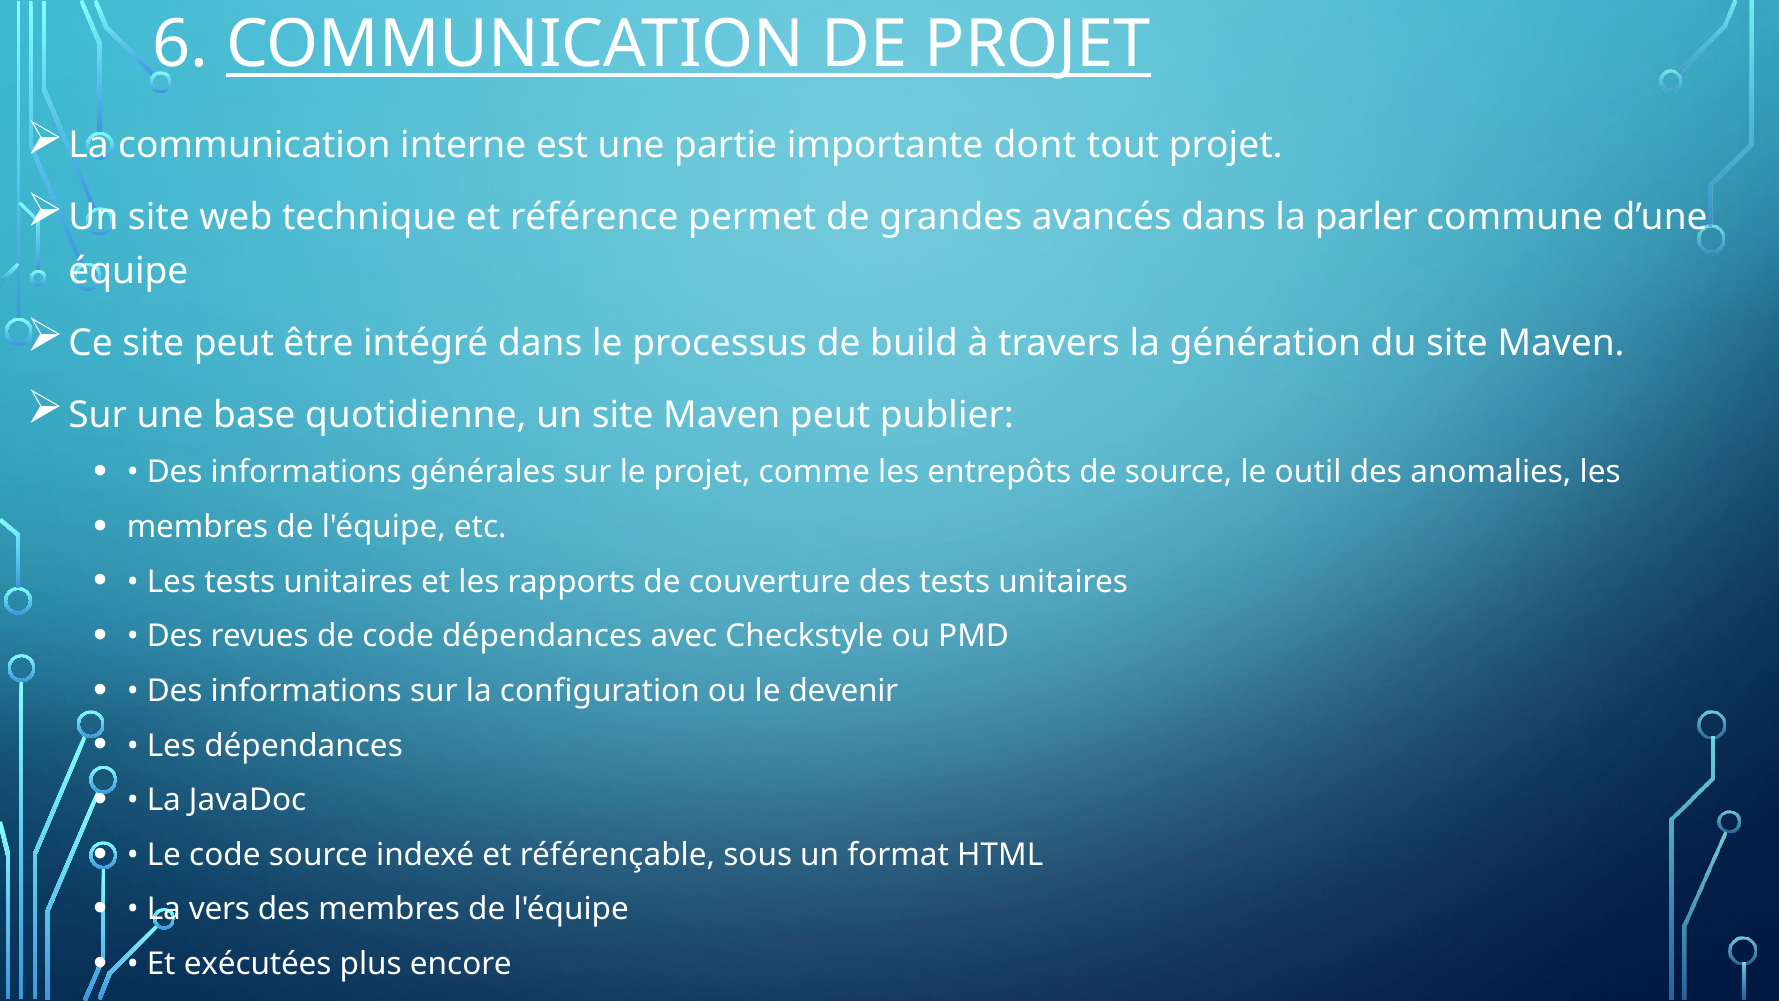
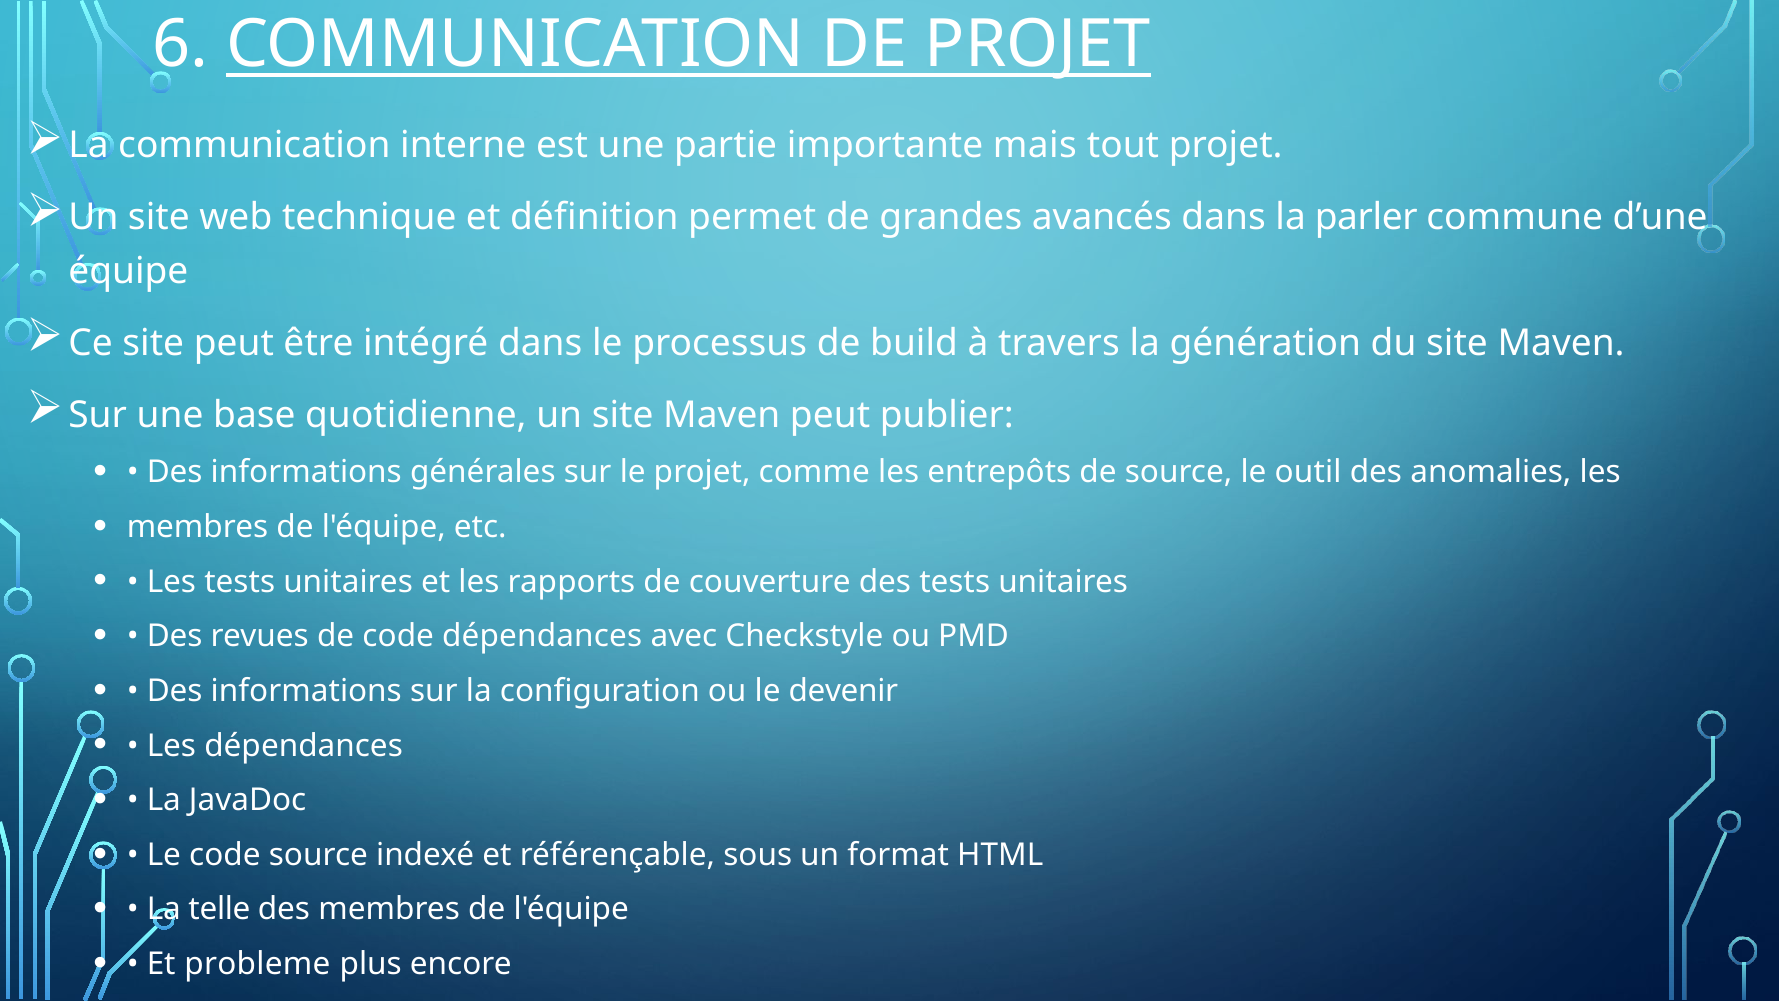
dont: dont -> mais (1035, 146)
référence: référence -> définition (594, 217)
vers: vers -> telle (219, 909)
exécutées: exécutées -> probleme (257, 964)
